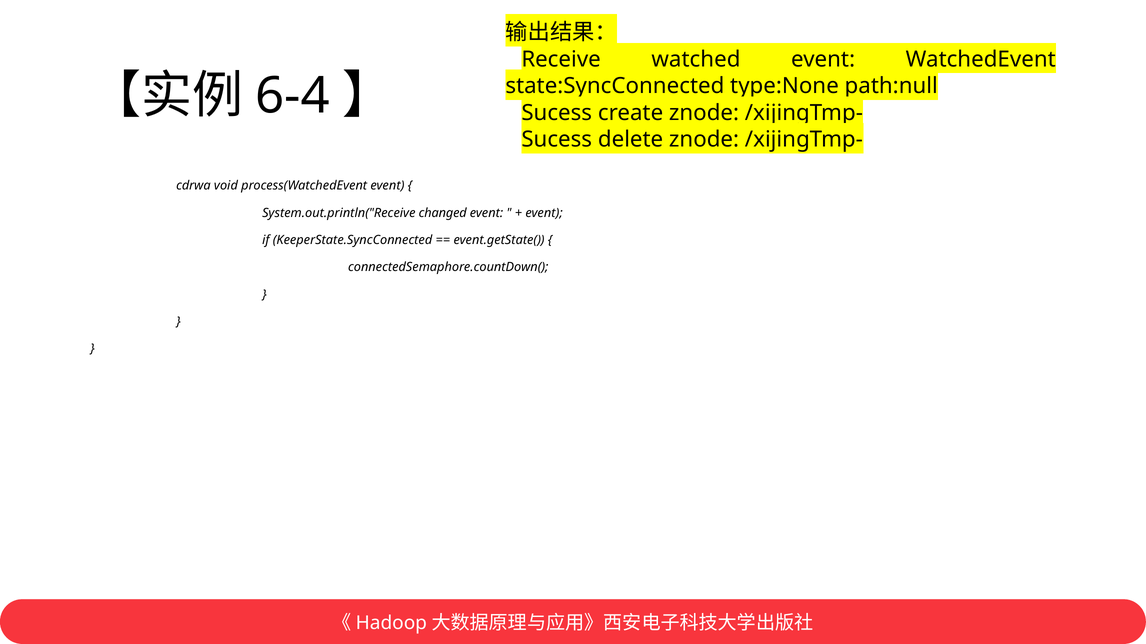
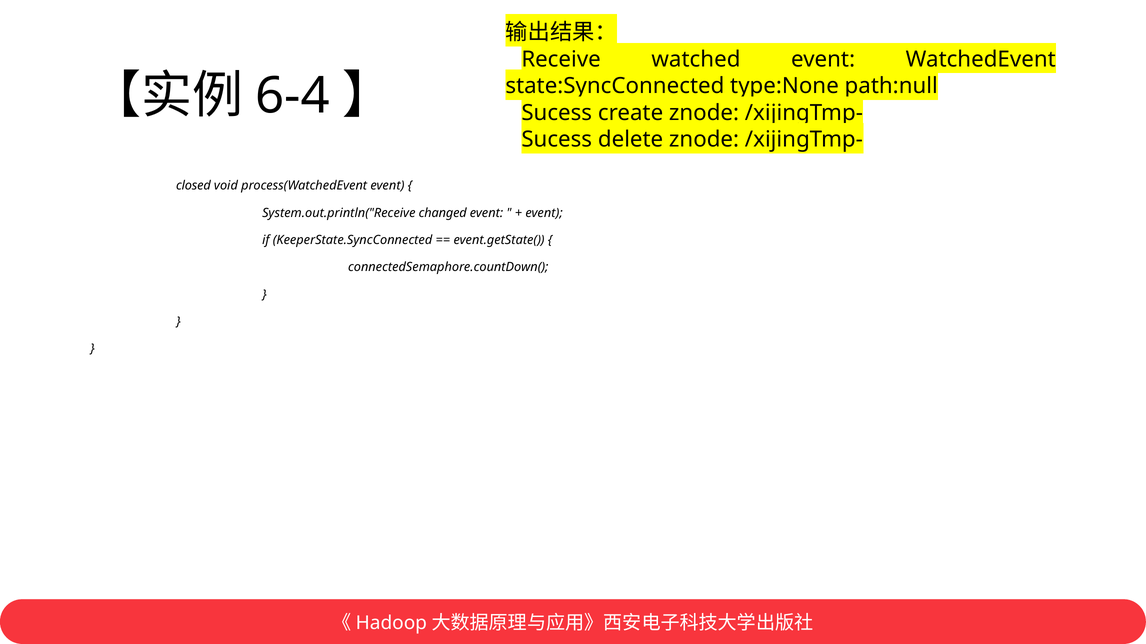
cdrwa: cdrwa -> closed (193, 186)
